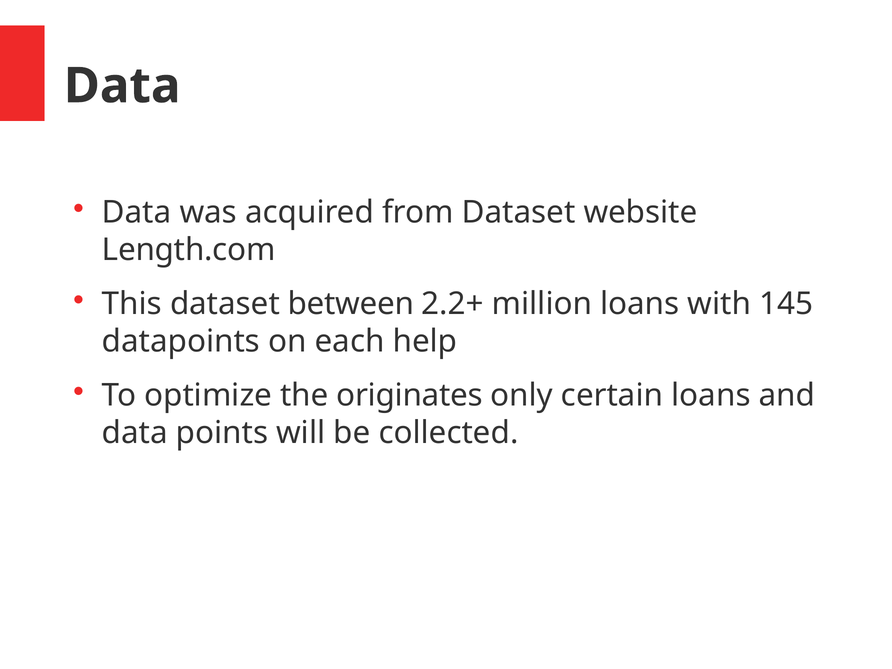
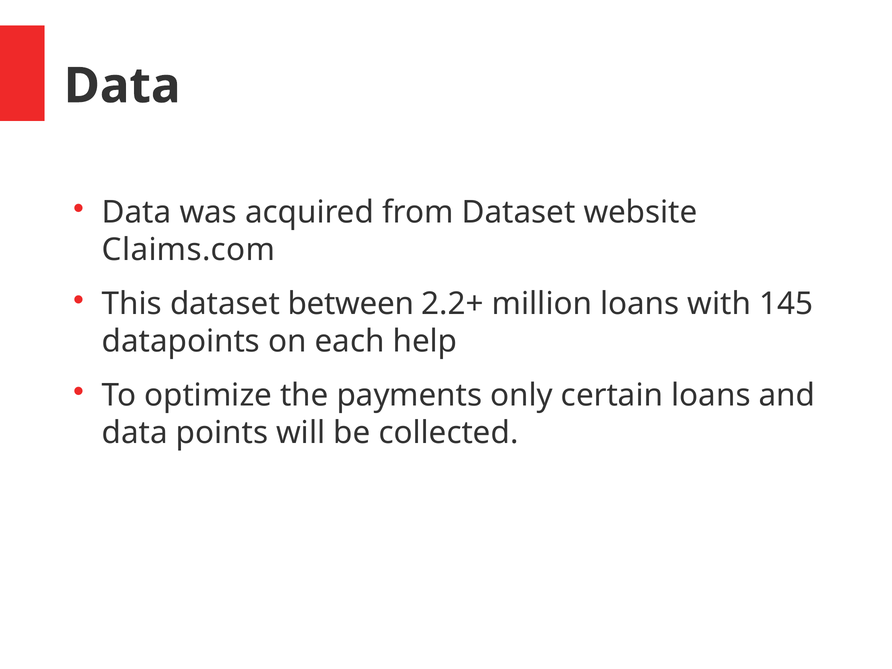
Length.com: Length.com -> Claims.com (188, 250)
originates: originates -> payments (409, 395)
